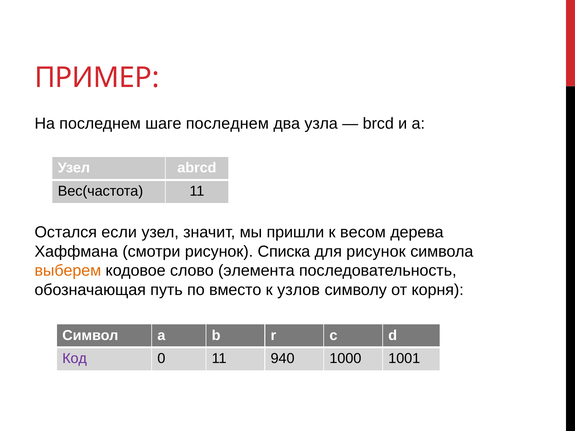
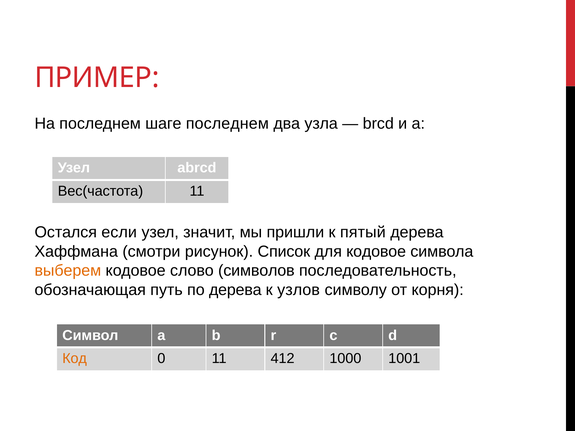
весом: весом -> пятый (363, 232)
Списка: Списка -> Список (284, 252)
для рисунок: рисунок -> кодовое (376, 252)
элемента: элемента -> символов (256, 271)
по вместо: вместо -> дерева (235, 290)
Код colour: purple -> orange (75, 359)
940: 940 -> 412 (283, 359)
